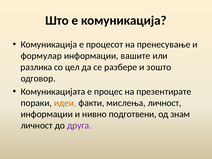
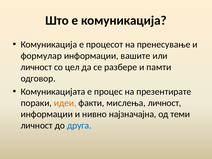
разлика: разлика -> личност (36, 67)
зошто: зошто -> памти (159, 67)
подготвени: подготвени -> најзначајна (133, 114)
знам: знам -> теми (180, 114)
друга colour: purple -> blue (79, 126)
